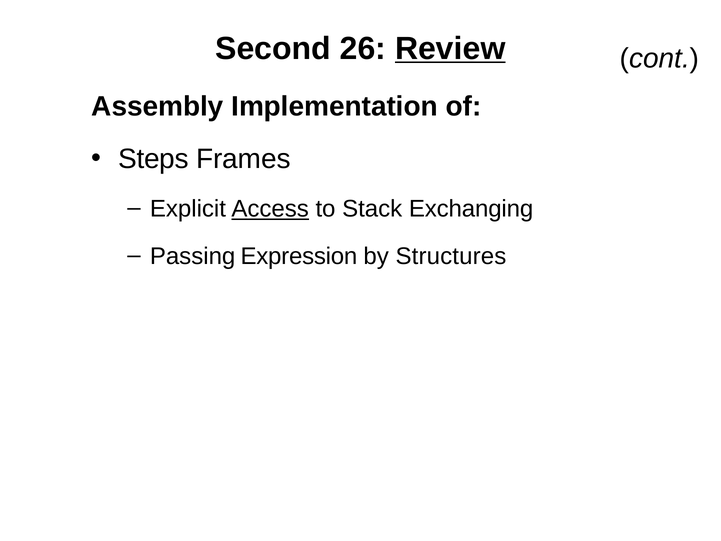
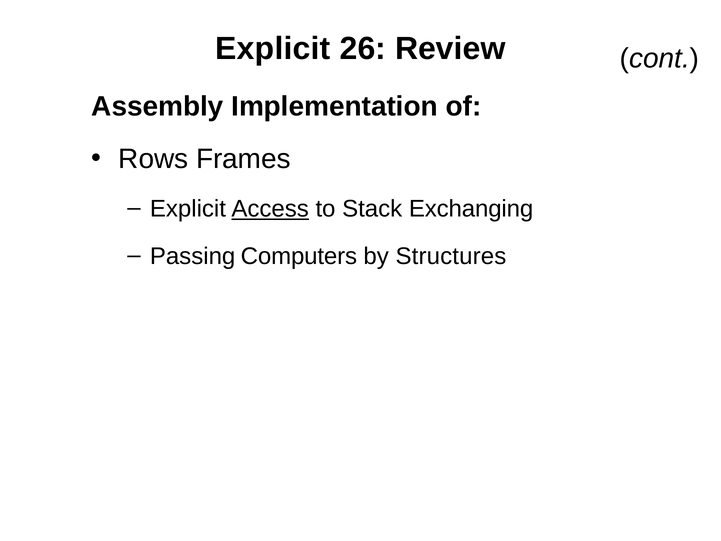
Second: Second -> Explicit (273, 48)
Review underline: present -> none (450, 48)
Steps: Steps -> Rows (153, 159)
Expression: Expression -> Computers (299, 256)
